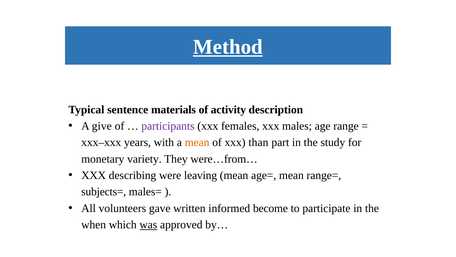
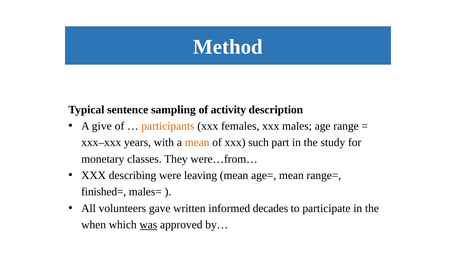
Method underline: present -> none (228, 47)
materials: materials -> sampling (173, 109)
participants colour: purple -> orange (168, 126)
than: than -> such (259, 142)
variety: variety -> classes (144, 159)
subjects=: subjects= -> finished= (104, 191)
become: become -> decades (271, 208)
